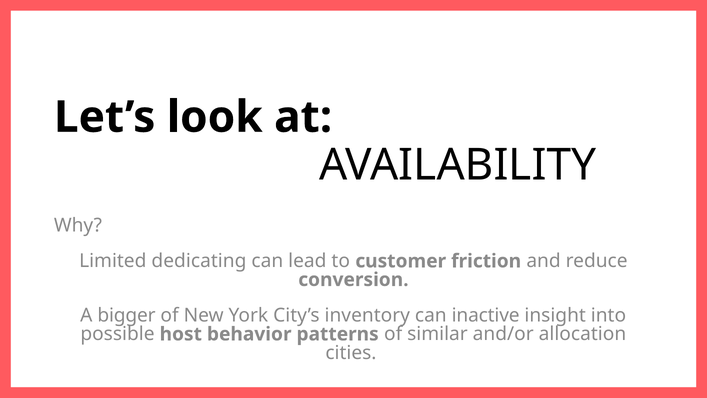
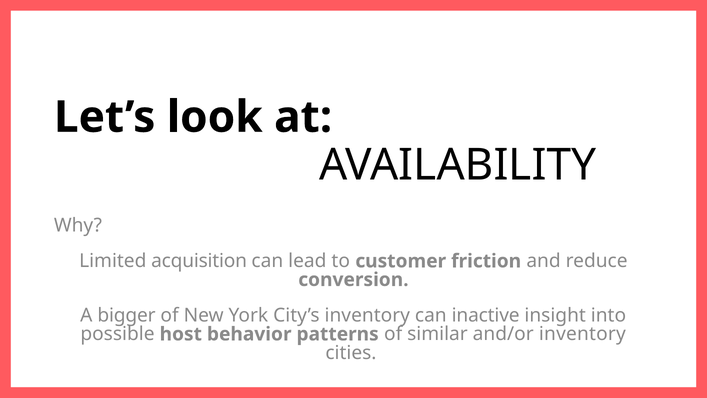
dedicating: dedicating -> acquisition (199, 261)
and/or allocation: allocation -> inventory (582, 334)
